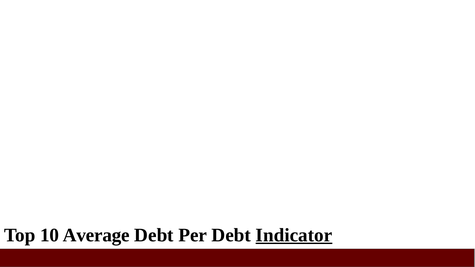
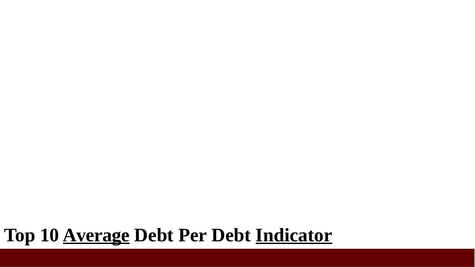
Average underline: none -> present (96, 235)
